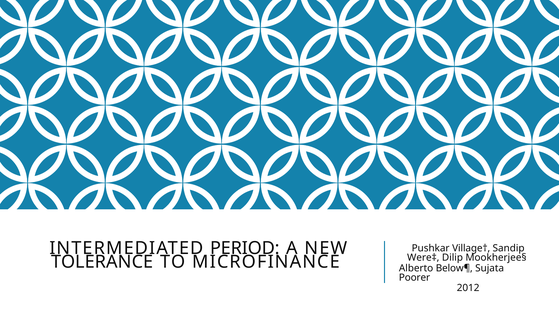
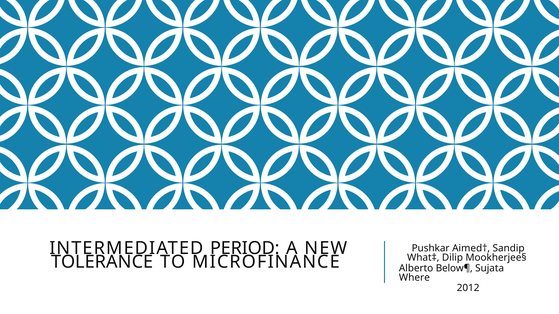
Village†: Village† -> Aimed† (471, 249)
Were‡: Were‡ -> What‡ (423, 258)
Poorer: Poorer -> Where (414, 278)
